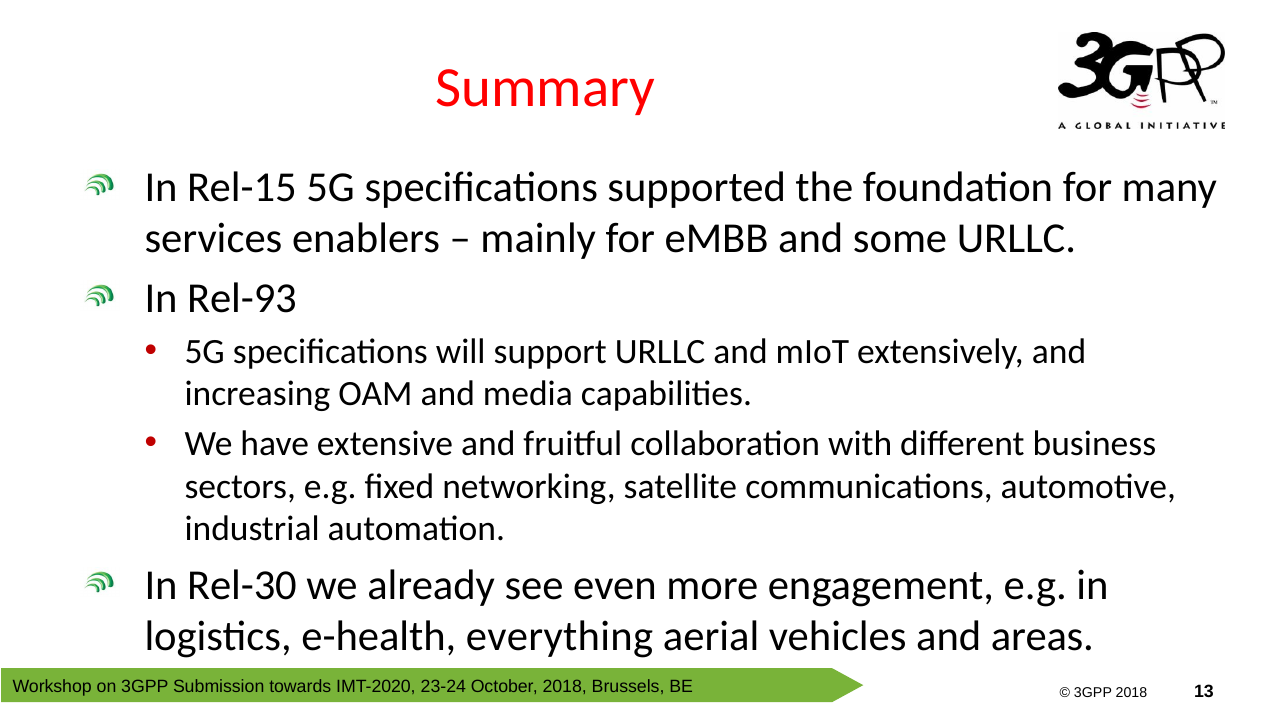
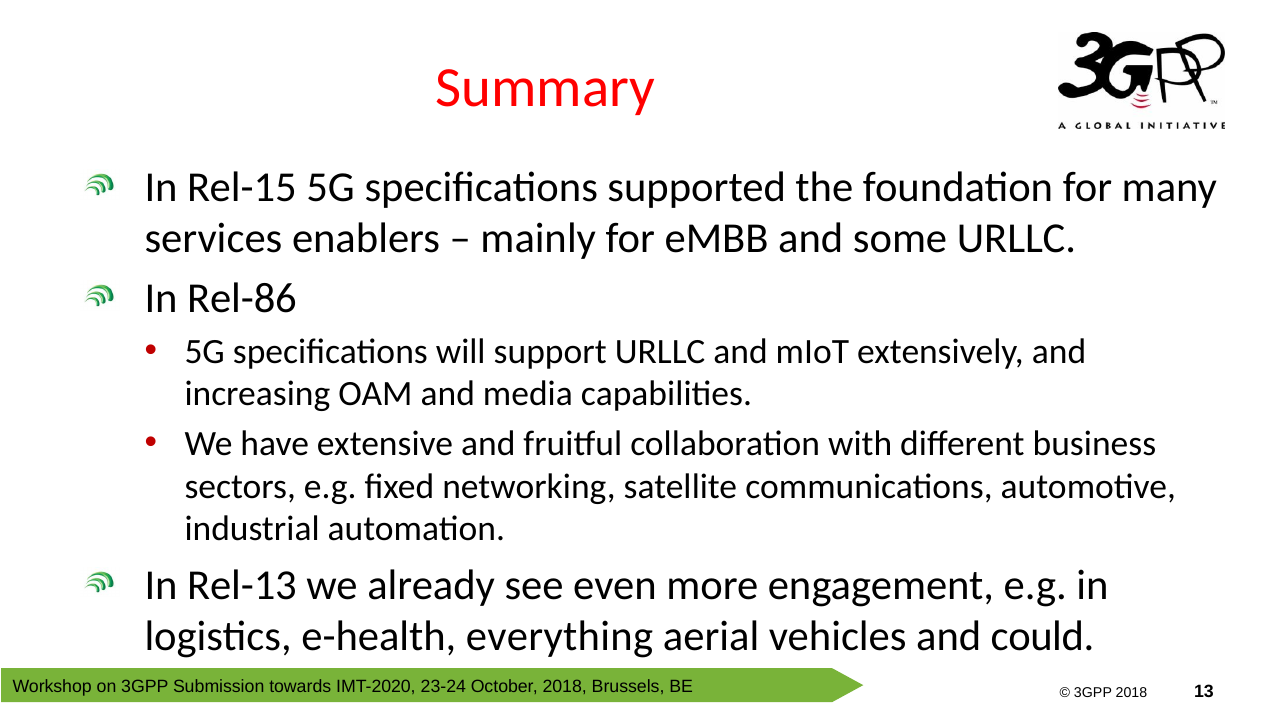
Rel-93: Rel-93 -> Rel-86 (242, 298)
Rel-30: Rel-30 -> Rel-13 (242, 585)
areas: areas -> could (1042, 636)
